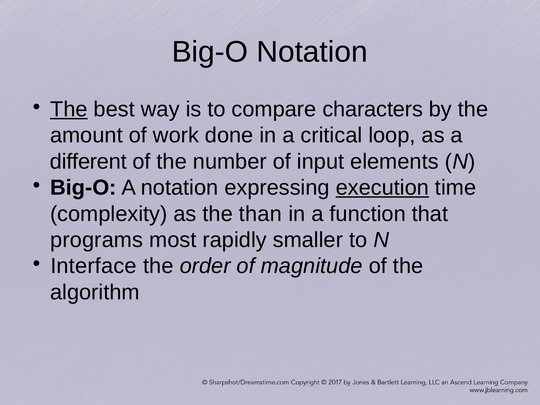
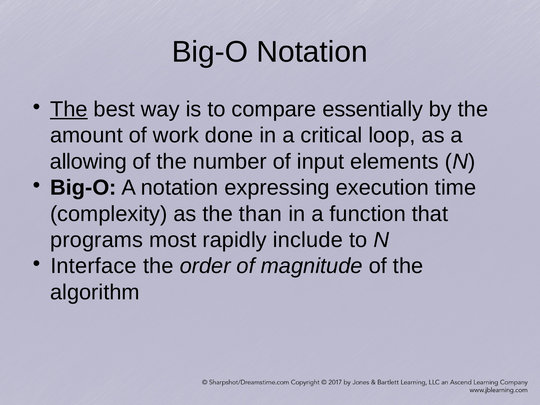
characters: characters -> essentially (373, 109)
different: different -> allowing (88, 162)
execution underline: present -> none (382, 188)
smaller: smaller -> include (308, 240)
